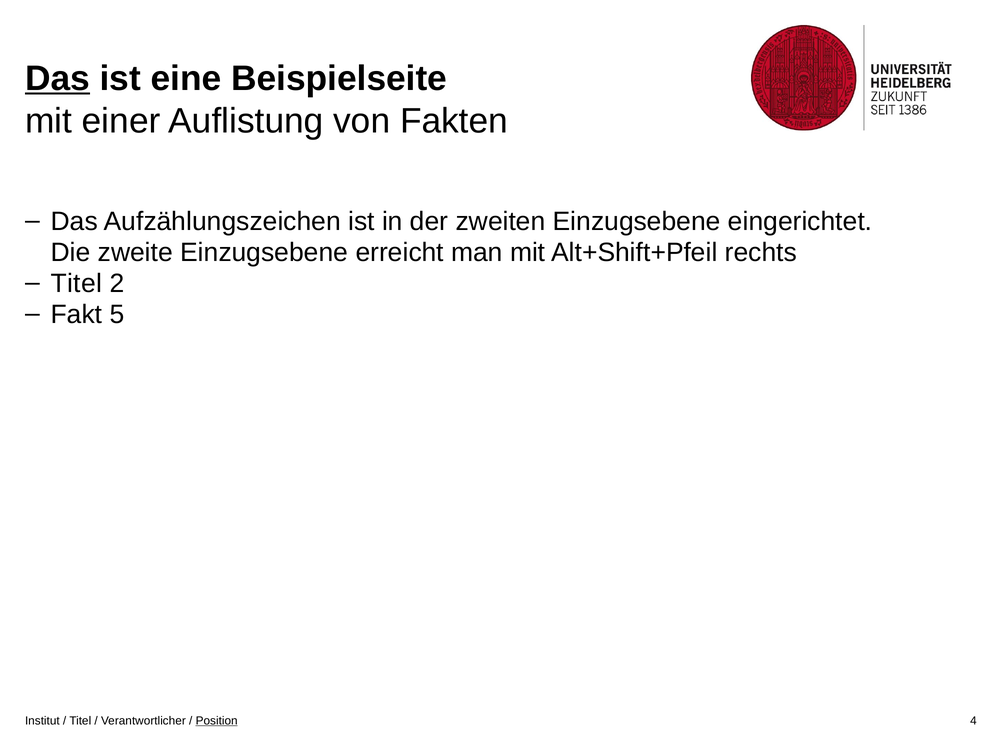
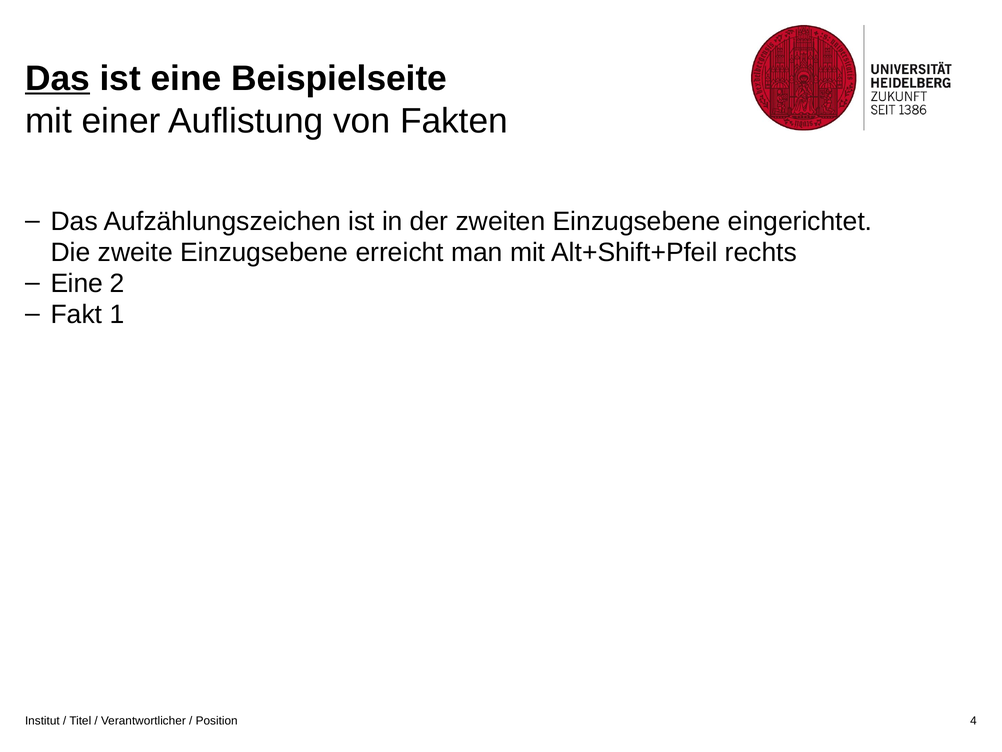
Titel: Titel -> Eine (77, 283)
5: 5 -> 1 (117, 314)
Position underline: present -> none (217, 720)
